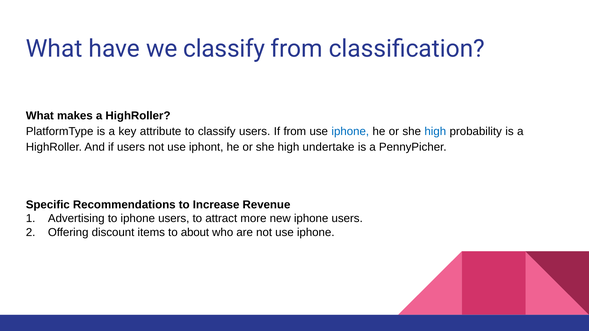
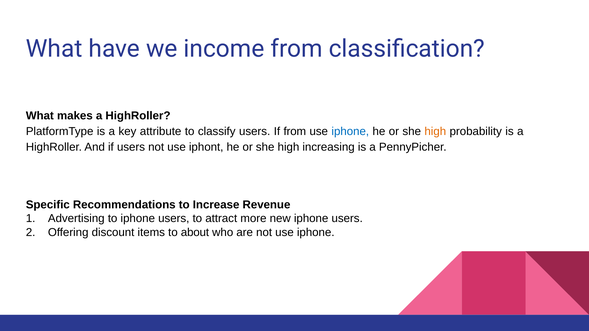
we classify: classify -> income (224, 49)
high colour: blue -> orange (435, 131)
undertake: undertake -> increasing (329, 147)
